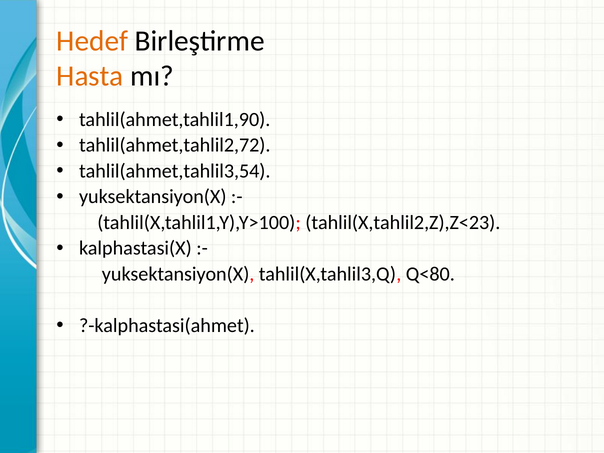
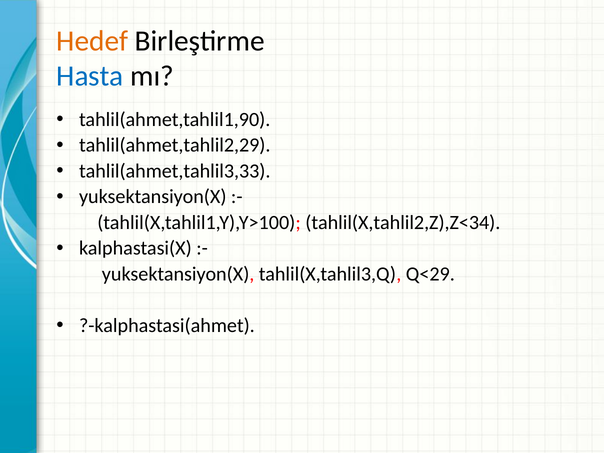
Hasta colour: orange -> blue (90, 76)
tahlil(ahmet,tahlil2,72: tahlil(ahmet,tahlil2,72 -> tahlil(ahmet,tahlil2,29 (175, 145)
tahlil(ahmet,tahlil3,54: tahlil(ahmet,tahlil3,54 -> tahlil(ahmet,tahlil3,33 (175, 171)
tahlil(X,tahlil2,Z),Z<23: tahlil(X,tahlil2,Z),Z<23 -> tahlil(X,tahlil2,Z),Z<34 (403, 222)
Q<80: Q<80 -> Q<29 (430, 274)
